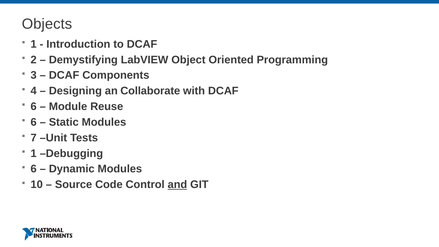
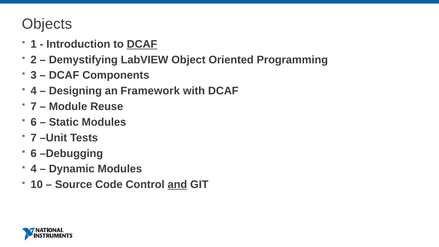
DCAF underline: none -> present (142, 44)
Collaborate: Collaborate -> Framework (150, 91)
6: 6 -> 7 (34, 107)
1: 1 -> 6 (34, 153)
6: 6 -> 4 (34, 169)
